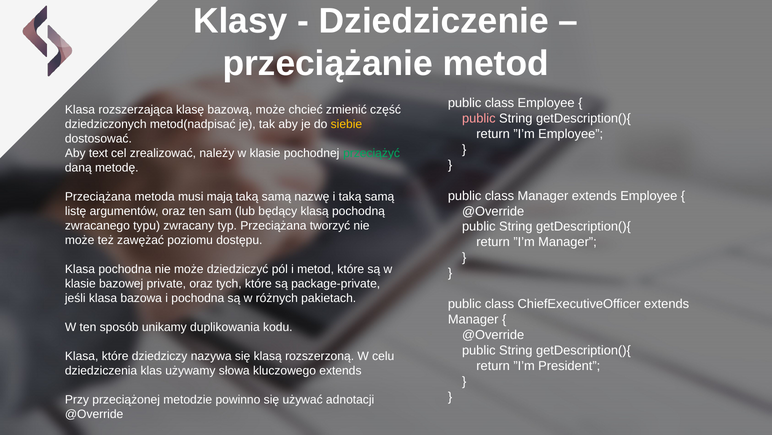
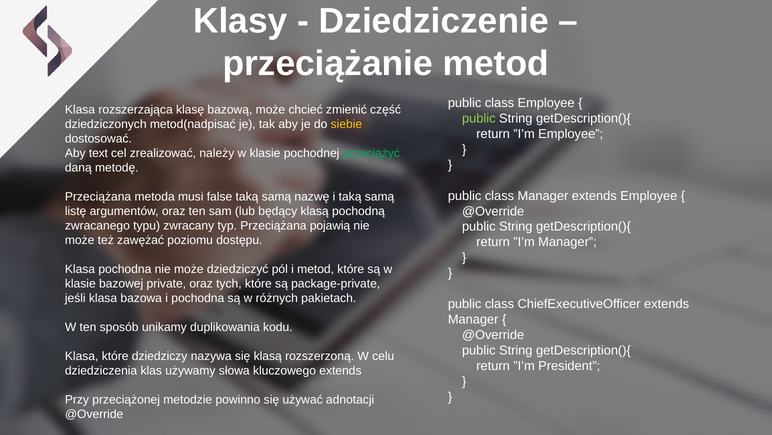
public colour: pink -> light green (479, 118)
mają: mają -> false (220, 197)
tworzyć: tworzyć -> pojawią (330, 226)
